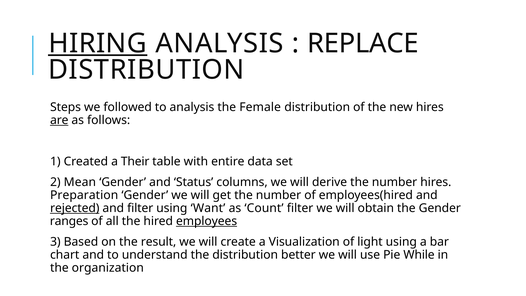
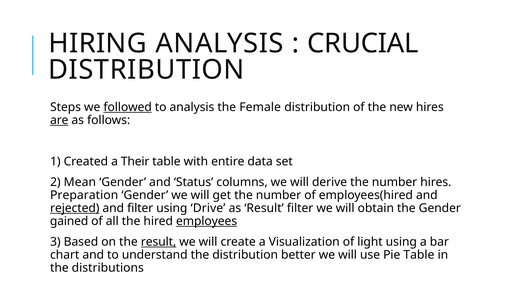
HIRING underline: present -> none (98, 43)
REPLACE: REPLACE -> CRUCIAL (363, 43)
followed underline: none -> present (128, 107)
Want: Want -> Drive (208, 208)
as Count: Count -> Result (264, 208)
ranges: ranges -> gained (69, 221)
result underline: none -> present (159, 242)
Pie While: While -> Table (419, 255)
organization: organization -> distributions (108, 268)
